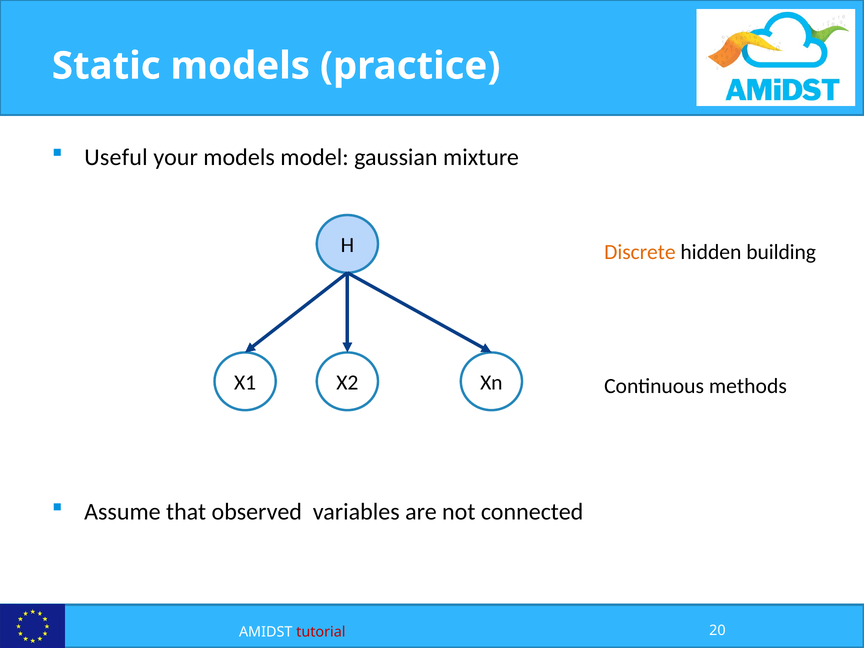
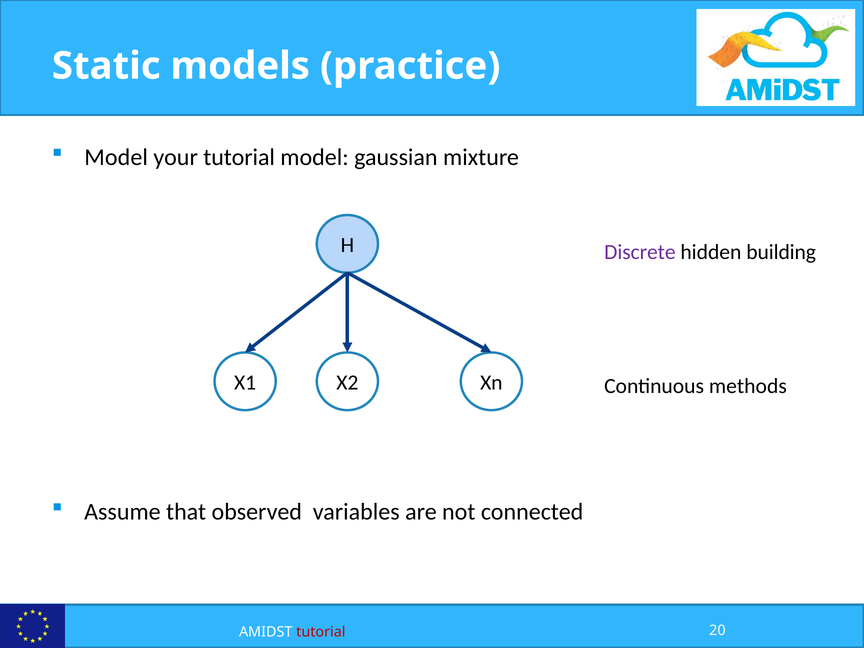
Useful: Useful -> Model (116, 157)
your models: models -> tutorial (239, 157)
Discrete colour: orange -> purple (640, 252)
